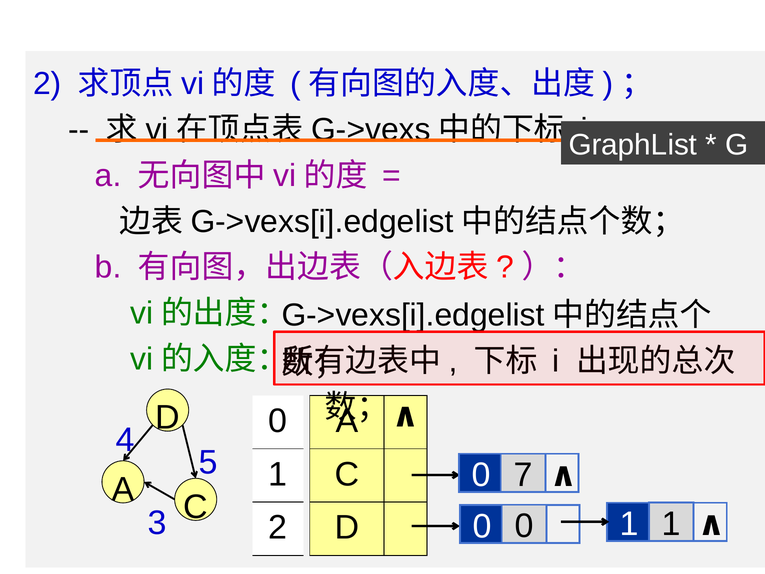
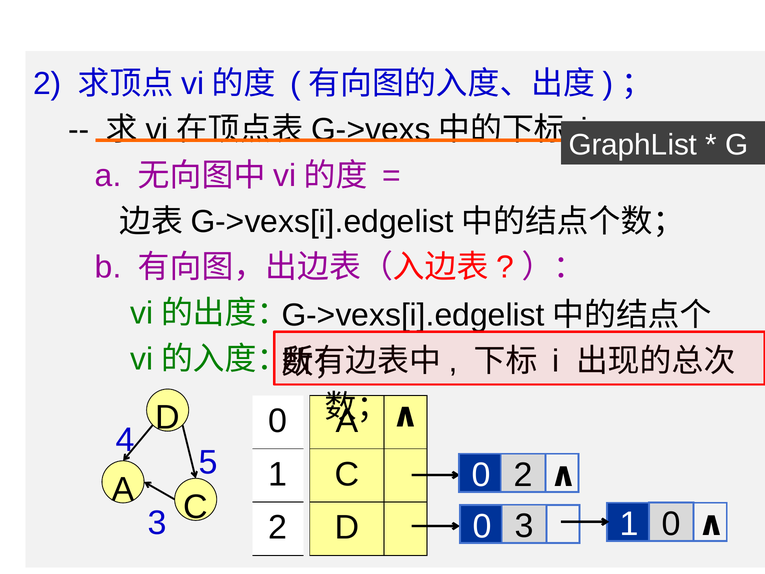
0 7: 7 -> 2 (523, 475)
1 1: 1 -> 0 (671, 524)
0 0: 0 -> 3 (524, 526)
